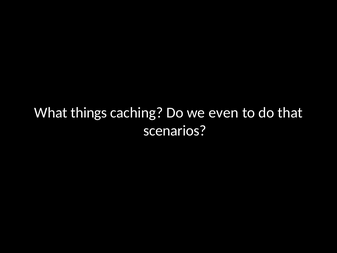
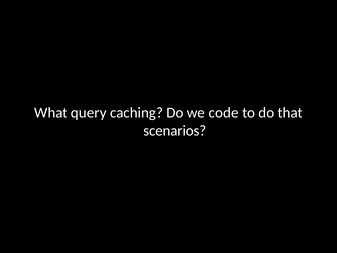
things: things -> query (89, 113)
even: even -> code (224, 113)
